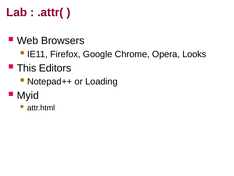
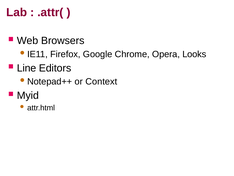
This: This -> Line (27, 68)
Loading: Loading -> Context (101, 81)
